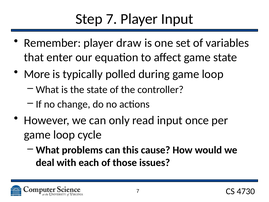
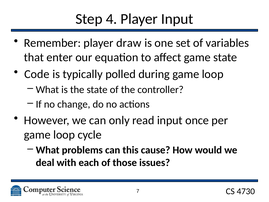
Step 7: 7 -> 4 (111, 19)
More: More -> Code (37, 74)
